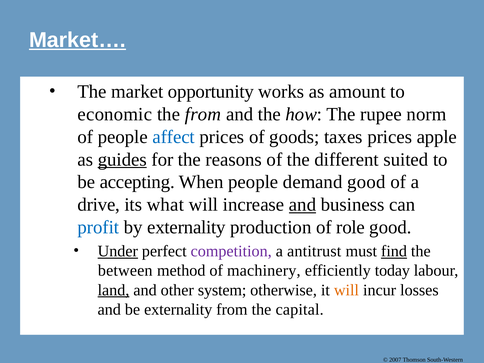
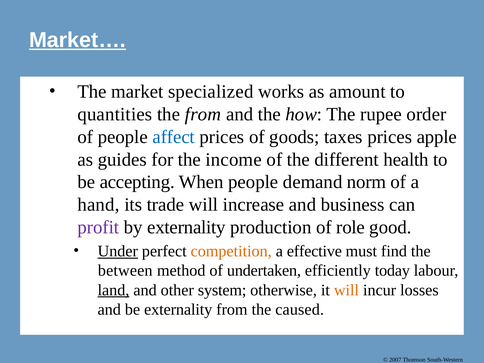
opportunity: opportunity -> specialized (211, 92)
economic: economic -> quantities (115, 114)
norm: norm -> order (426, 114)
guides underline: present -> none (122, 159)
reasons: reasons -> income (234, 159)
suited: suited -> health (406, 159)
demand good: good -> norm (366, 182)
drive: drive -> hand (98, 205)
what: what -> trade (166, 205)
and underline: present -> none (303, 205)
profit colour: blue -> purple (98, 227)
competition colour: purple -> orange (231, 251)
antitrust: antitrust -> effective (314, 251)
find underline: present -> none (394, 251)
machinery: machinery -> undertaken (264, 271)
capital: capital -> caused (300, 309)
